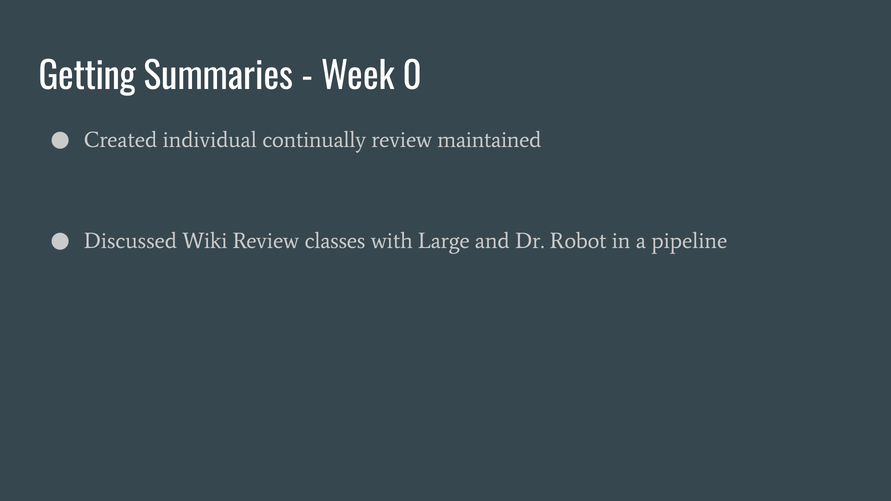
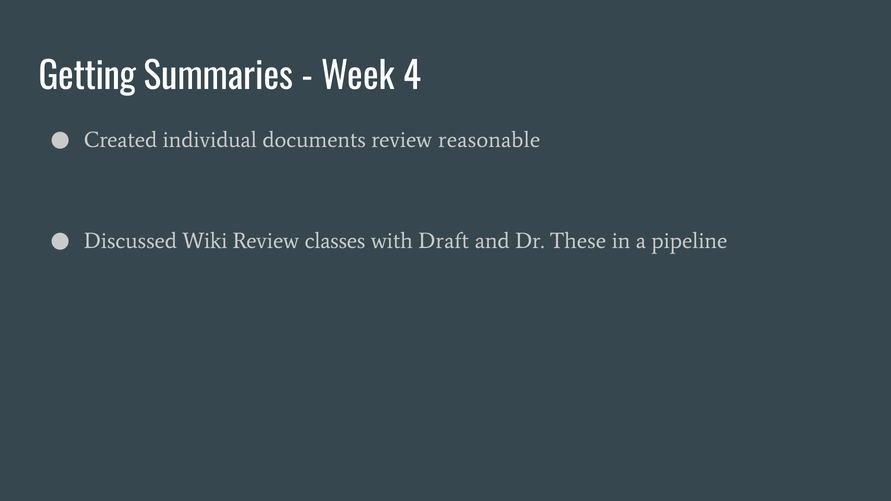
0: 0 -> 4 (412, 77)
continually: continually -> documents (314, 140)
maintained: maintained -> reasonable (489, 140)
Large: Large -> Draft (444, 241)
Robot: Robot -> These (578, 241)
